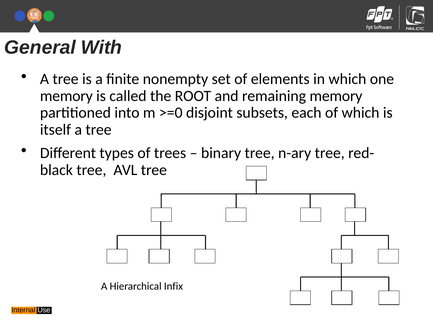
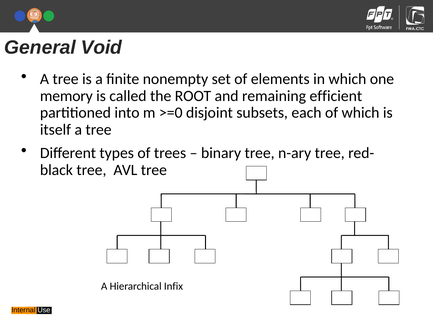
With: With -> Void (102, 48)
remaining memory: memory -> efficient (336, 96)
